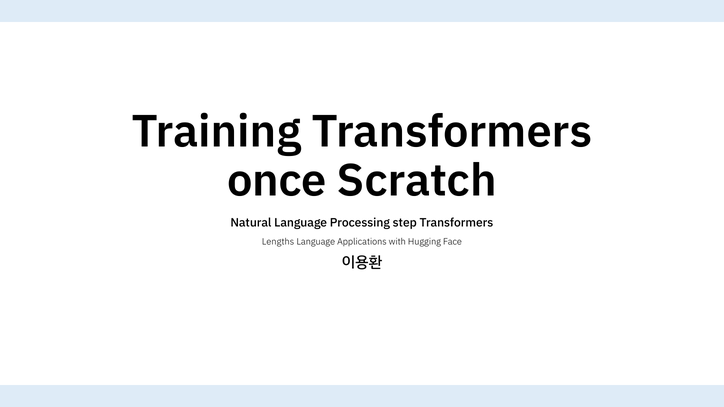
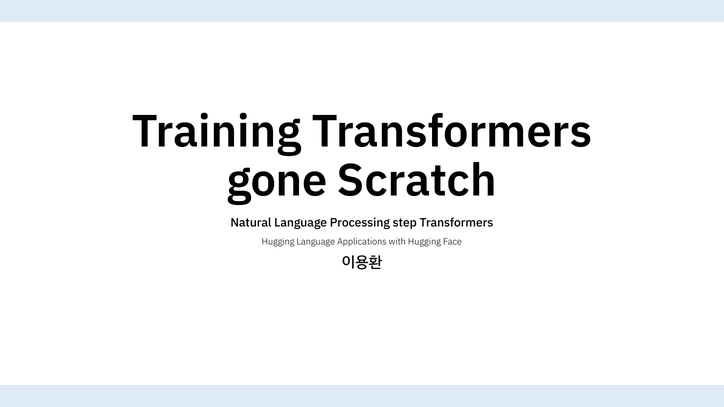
once: once -> gone (277, 181)
Lengths: Lengths -> Hugging (278, 242)
